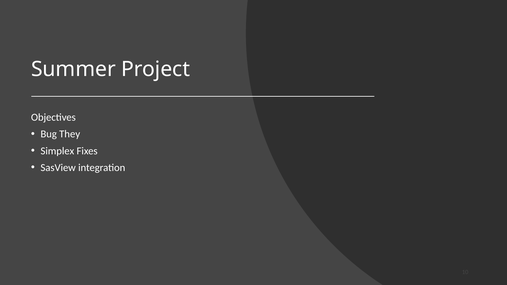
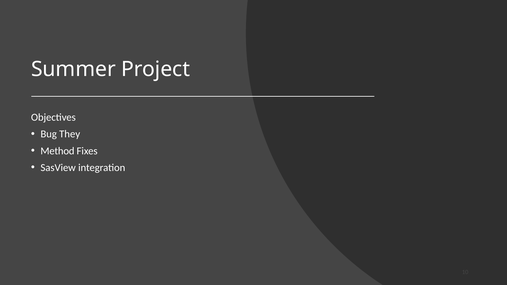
Simplex: Simplex -> Method (57, 151)
